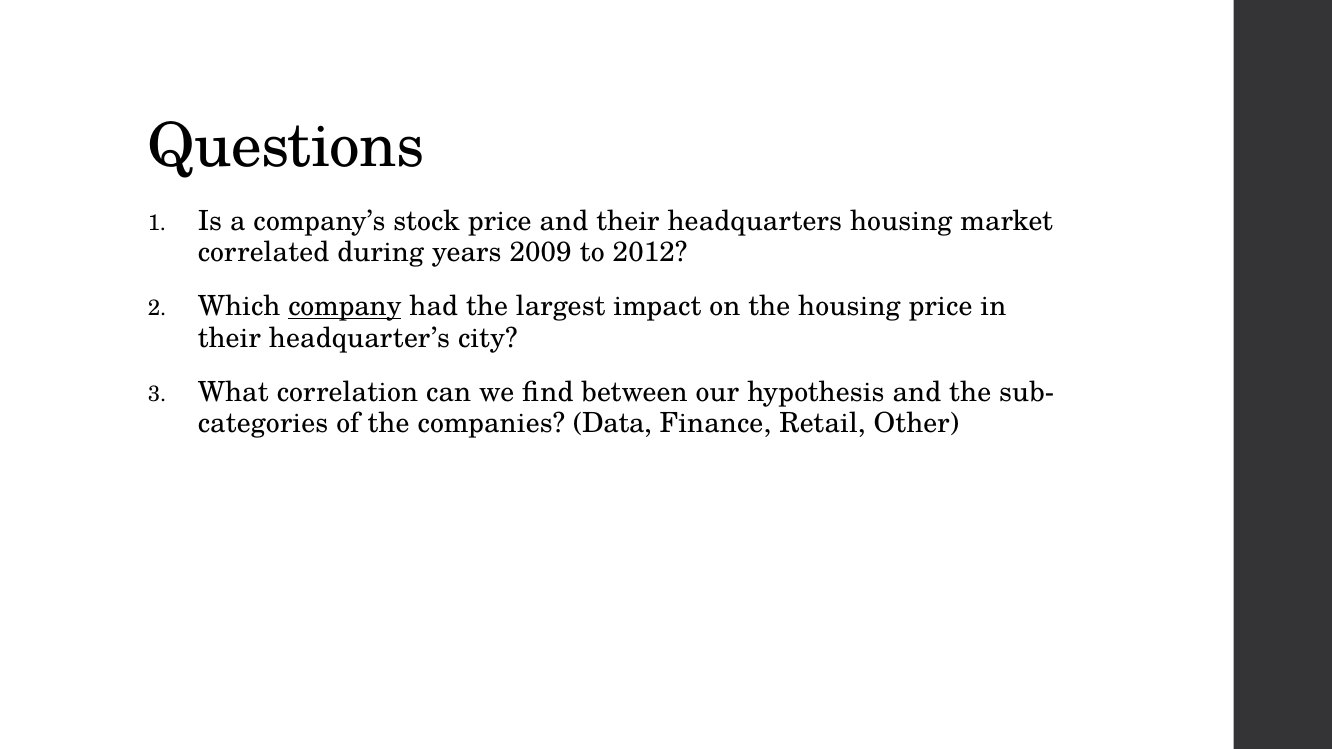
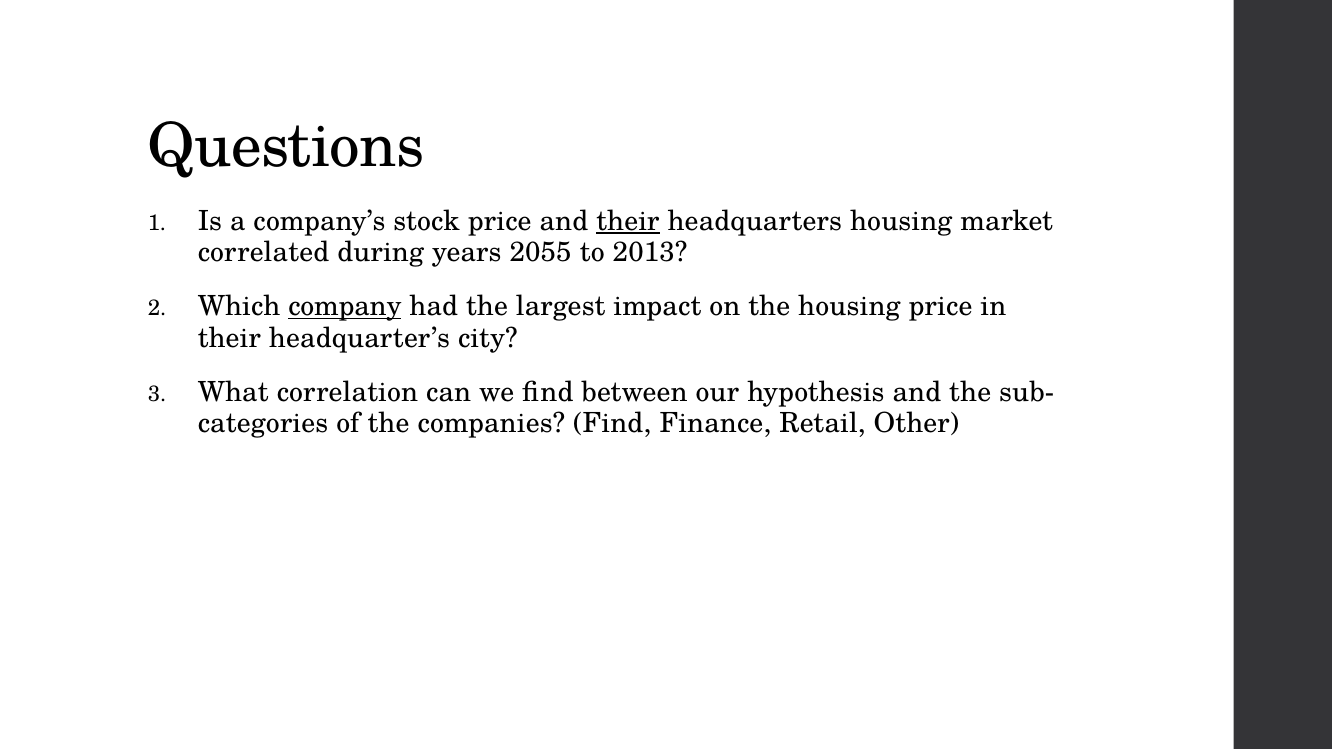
their underline: none -> present (628, 221)
2009: 2009 -> 2055 (541, 253)
2012: 2012 -> 2013 (650, 253)
companies Data: Data -> Find (612, 424)
